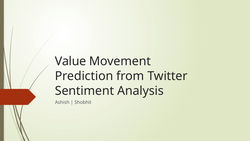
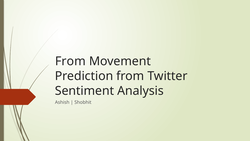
Value: Value -> From (70, 61)
